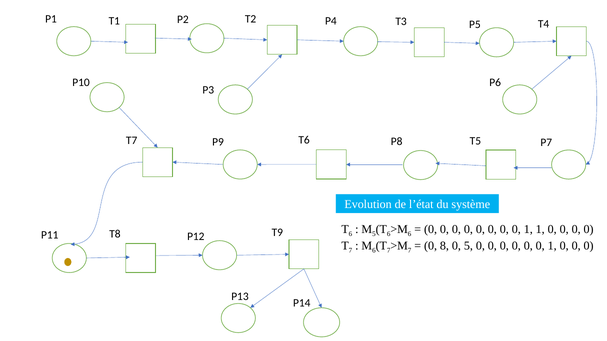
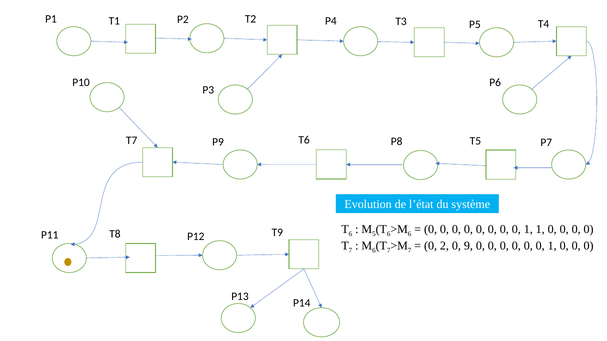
8: 8 -> 2 (444, 246)
0 5: 5 -> 9 (468, 246)
